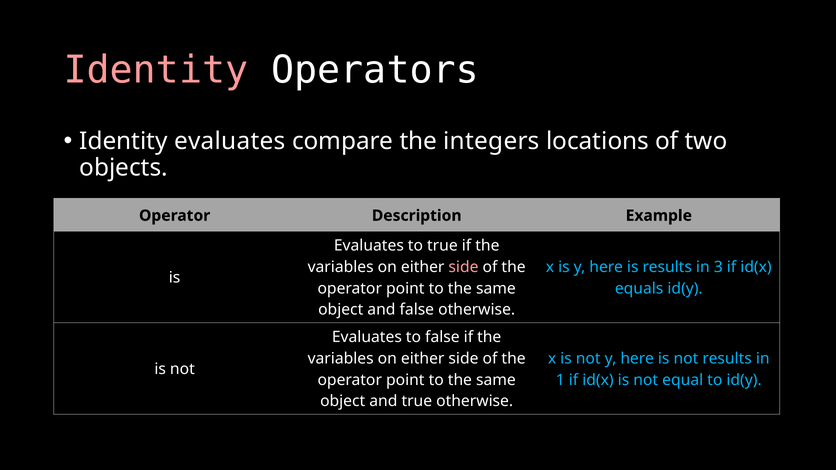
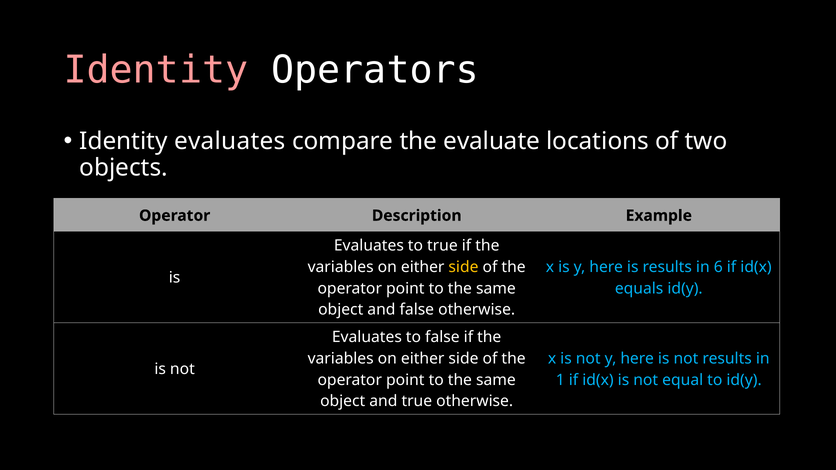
integers: integers -> evaluate (492, 141)
side colour: pink -> yellow (463, 267)
3: 3 -> 6 (718, 267)
